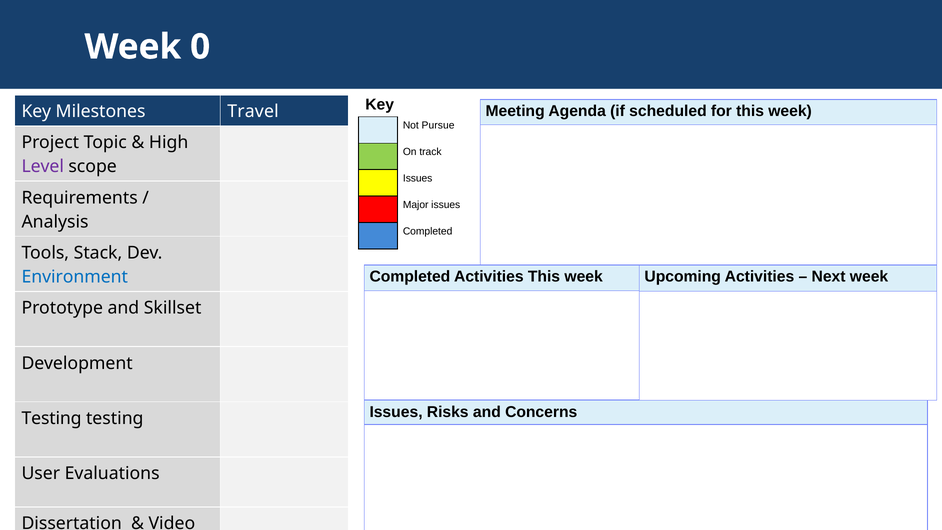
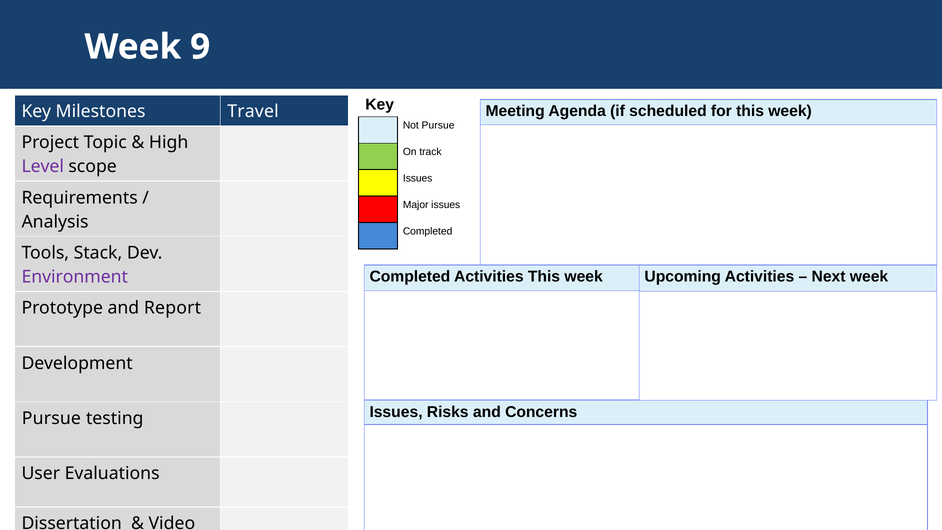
0: 0 -> 9 (200, 47)
Environment colour: blue -> purple (75, 277)
Skillset: Skillset -> Report (172, 308)
Testing: Testing -> Pursue (51, 418)
